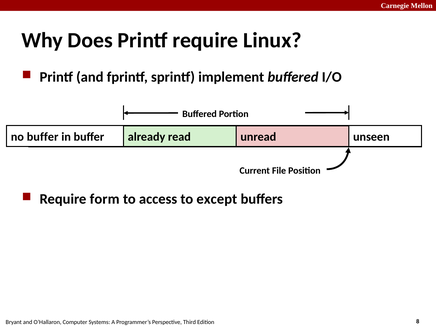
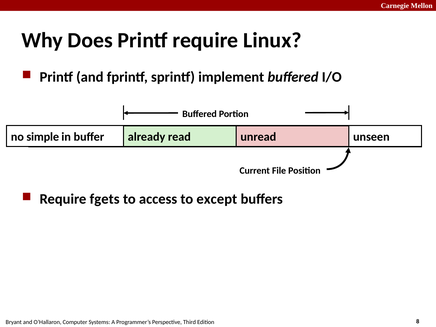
no buffer: buffer -> simple (43, 137)
form: form -> fgets (105, 199)
